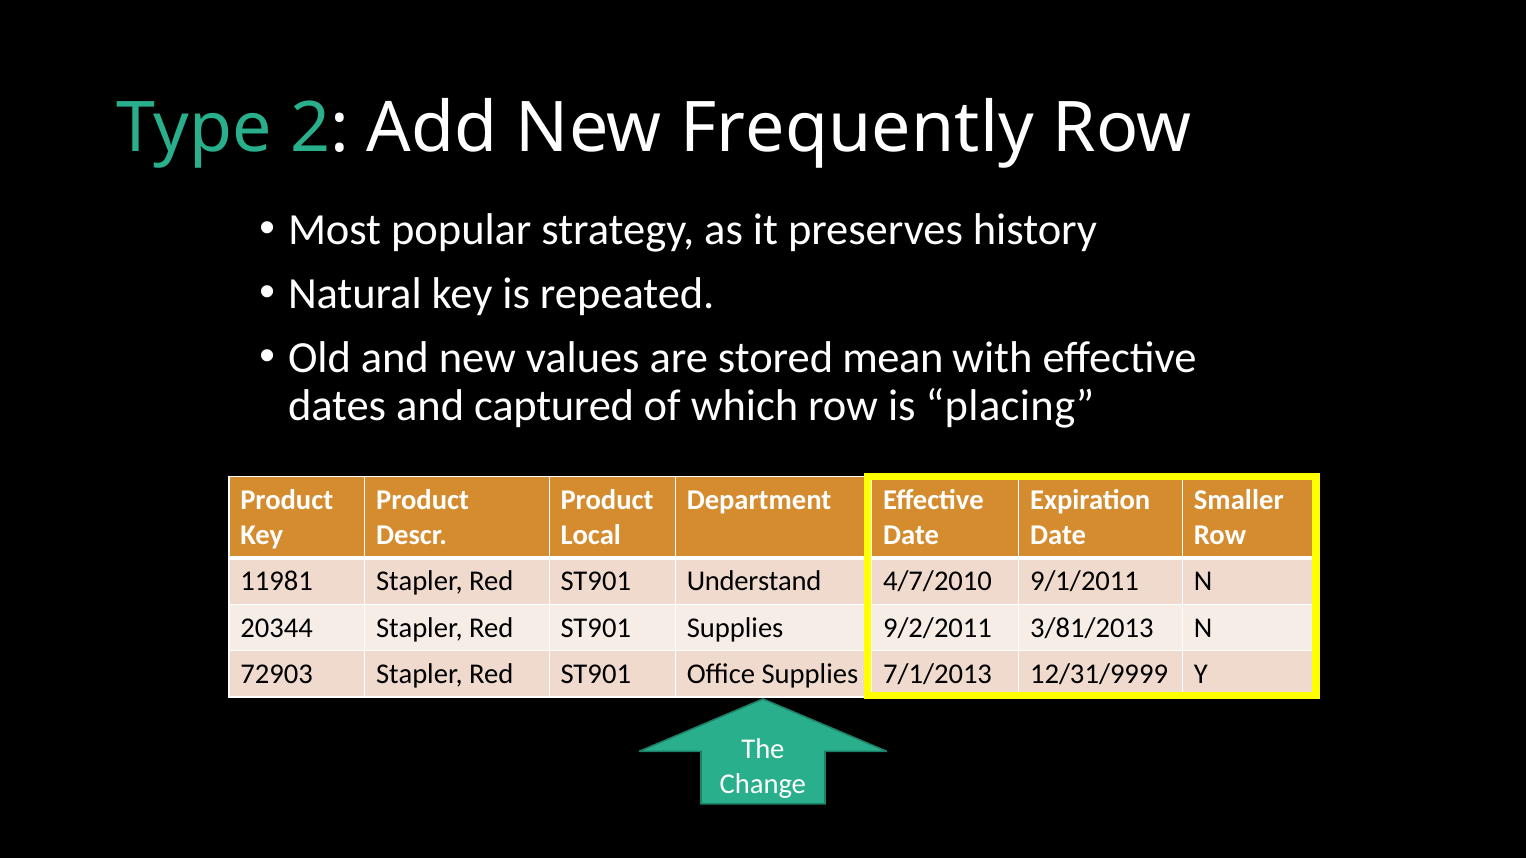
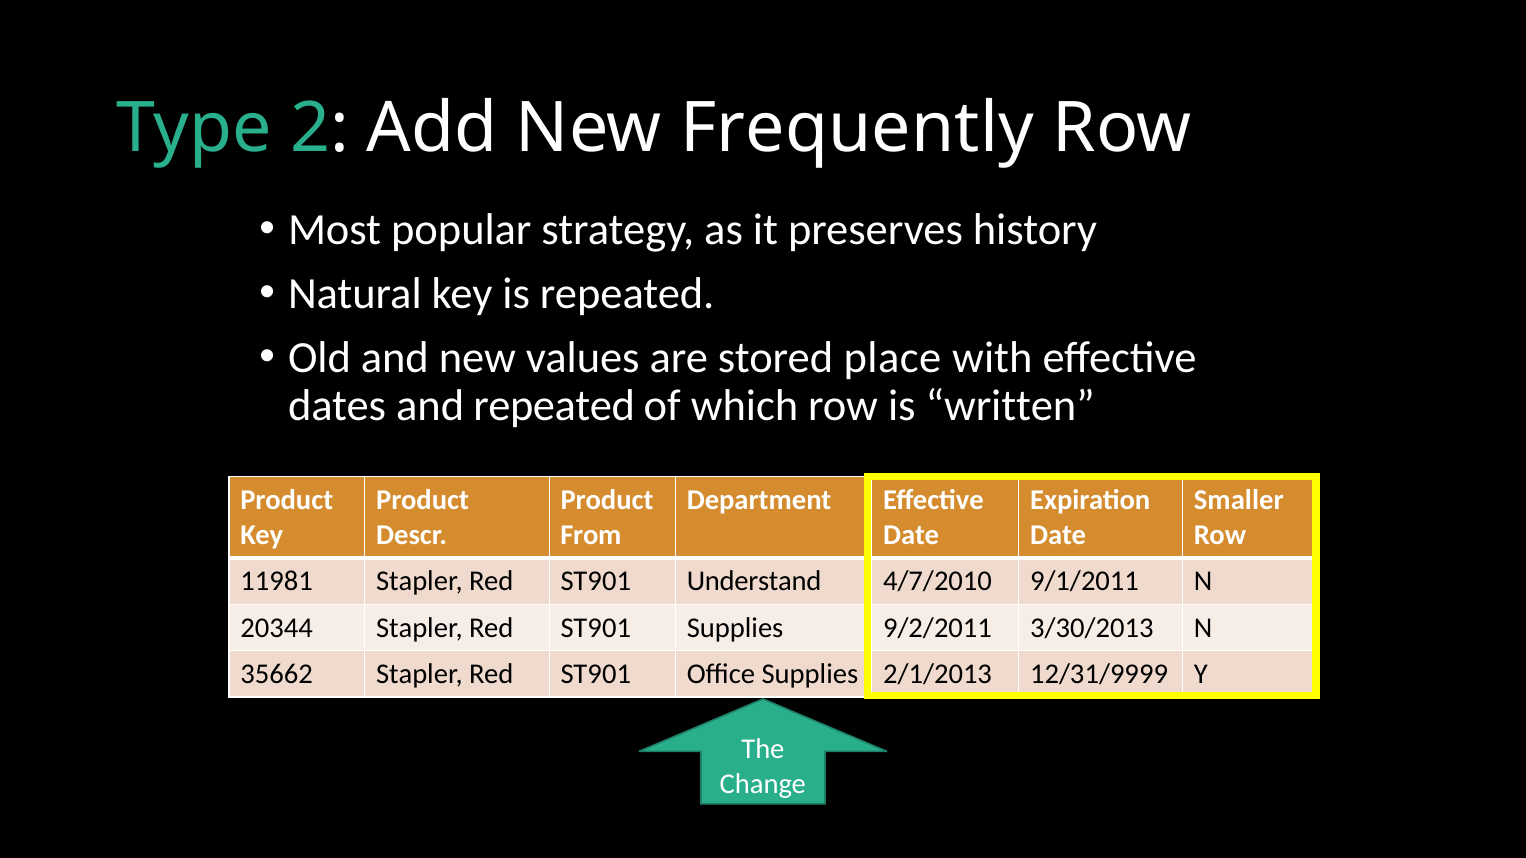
mean: mean -> place (892, 358)
and captured: captured -> repeated (554, 406)
placing: placing -> written (1010, 406)
Local: Local -> From (591, 535)
3/81/2013: 3/81/2013 -> 3/30/2013 (1092, 628)
72903: 72903 -> 35662 (277, 675)
7/1/2013: 7/1/2013 -> 2/1/2013 (938, 675)
